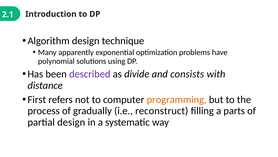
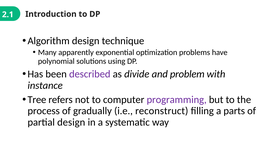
consists: consists -> problem (187, 74)
distance: distance -> instance (45, 85)
First: First -> Tree (37, 99)
programming colour: orange -> purple (177, 99)
